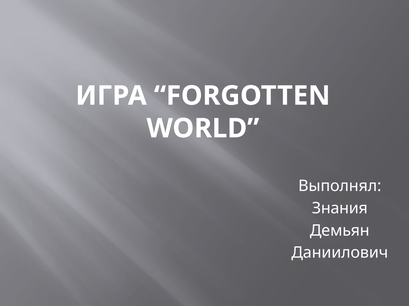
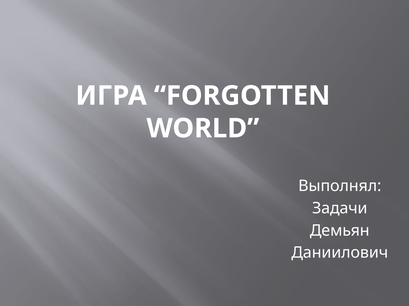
Знания: Знания -> Задачи (340, 209)
